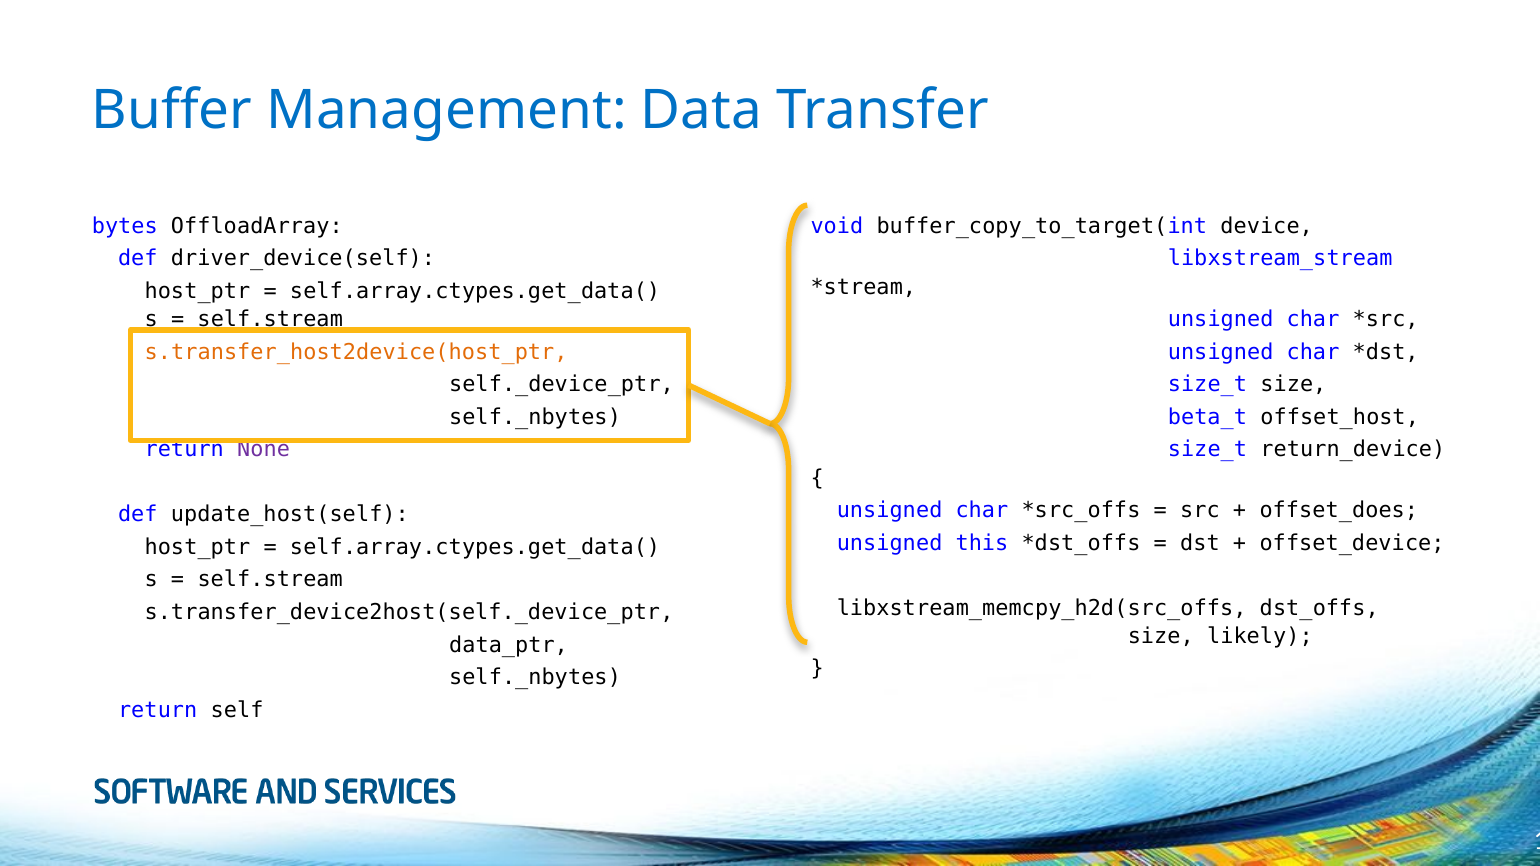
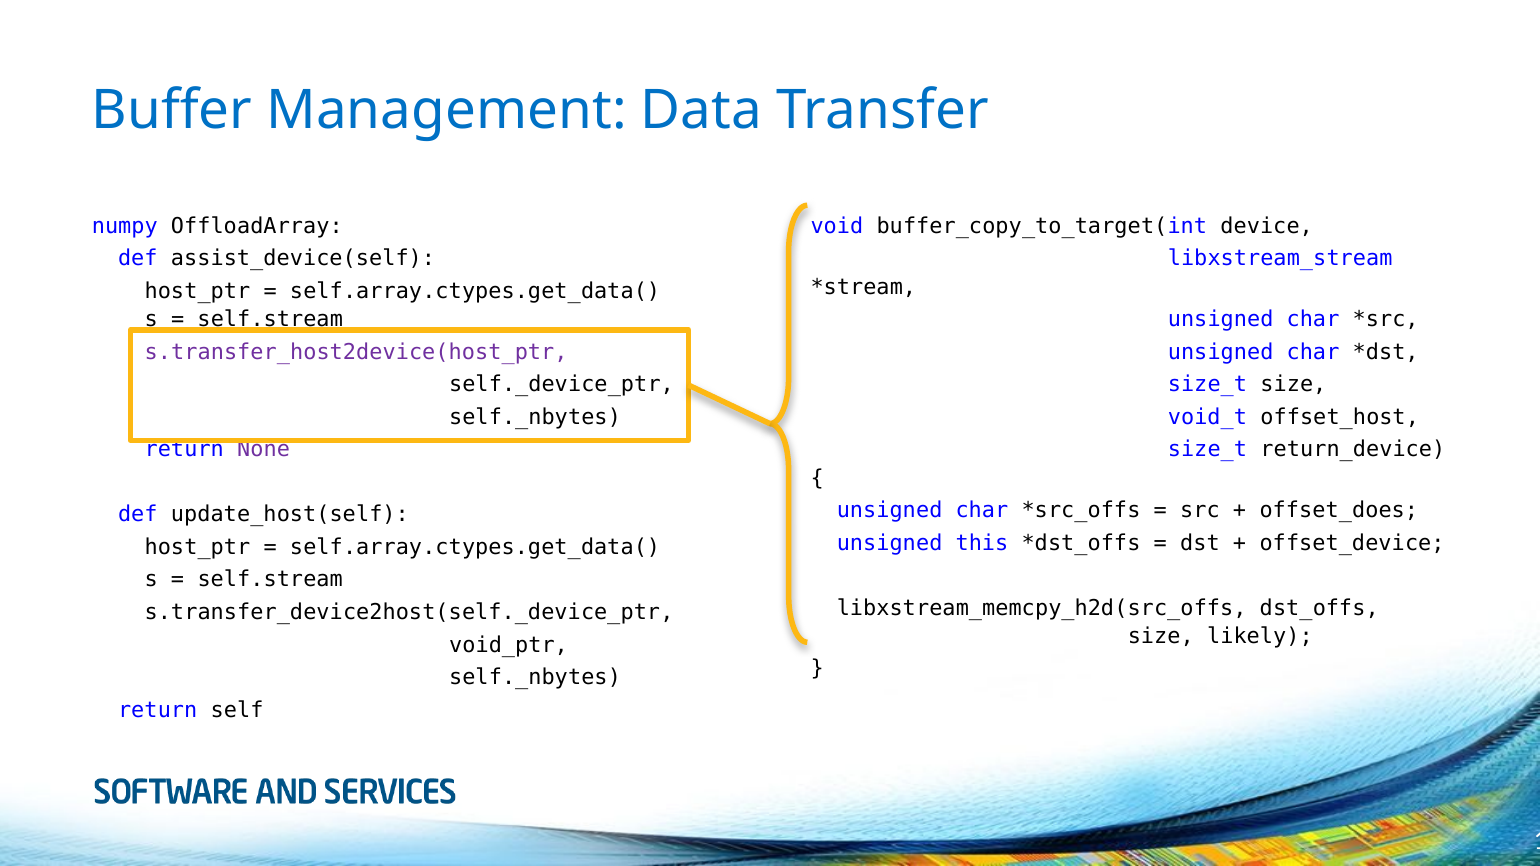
bytes: bytes -> numpy (125, 226)
driver_device(self: driver_device(self -> assist_device(self (303, 259)
s.transfer_host2device(host_ptr colour: orange -> purple (356, 352)
beta_t: beta_t -> void_t (1207, 417)
data_ptr: data_ptr -> void_ptr (509, 645)
